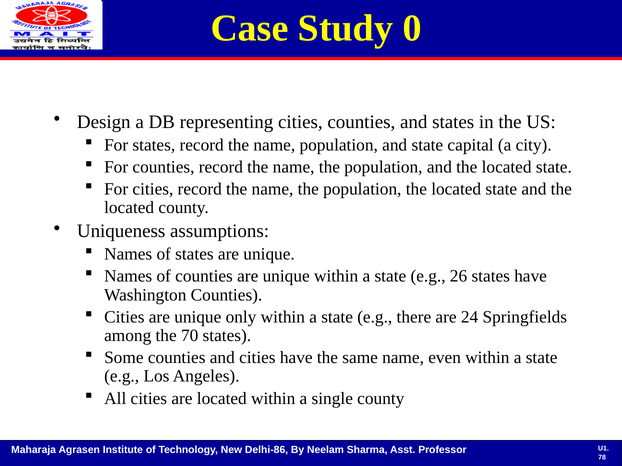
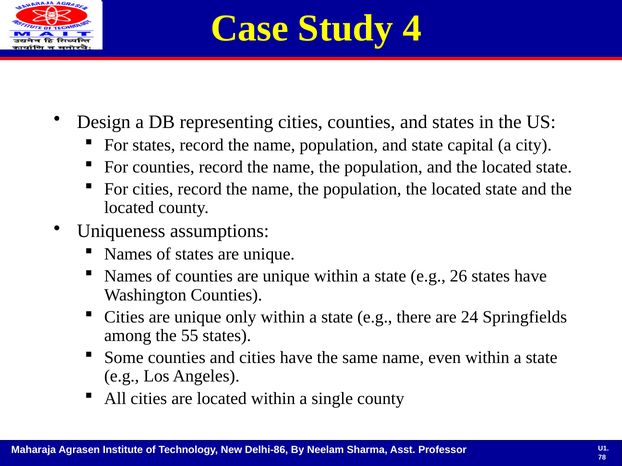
0: 0 -> 4 (412, 28)
70: 70 -> 55 (190, 336)
